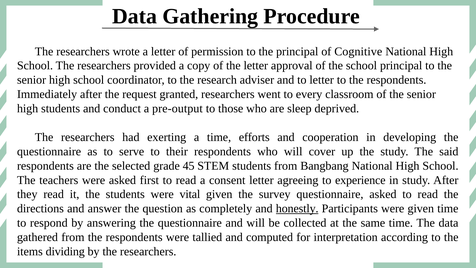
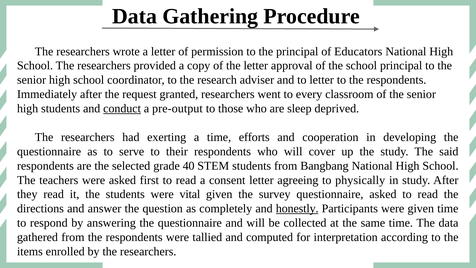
Cognitive: Cognitive -> Educators (358, 51)
conduct underline: none -> present (122, 109)
45: 45 -> 40 (189, 166)
experience: experience -> physically (360, 180)
dividing: dividing -> enrolled (65, 251)
